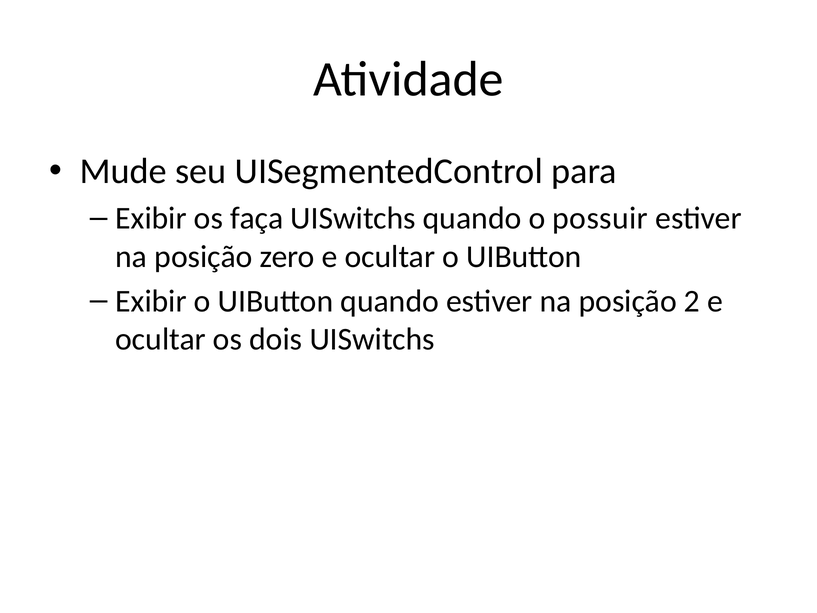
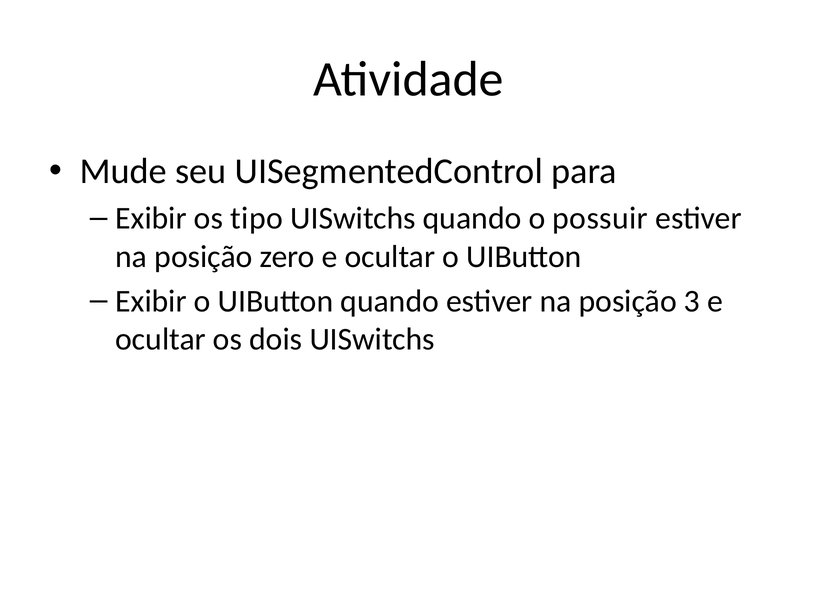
faça: faça -> tipo (257, 218)
2: 2 -> 3 (692, 301)
